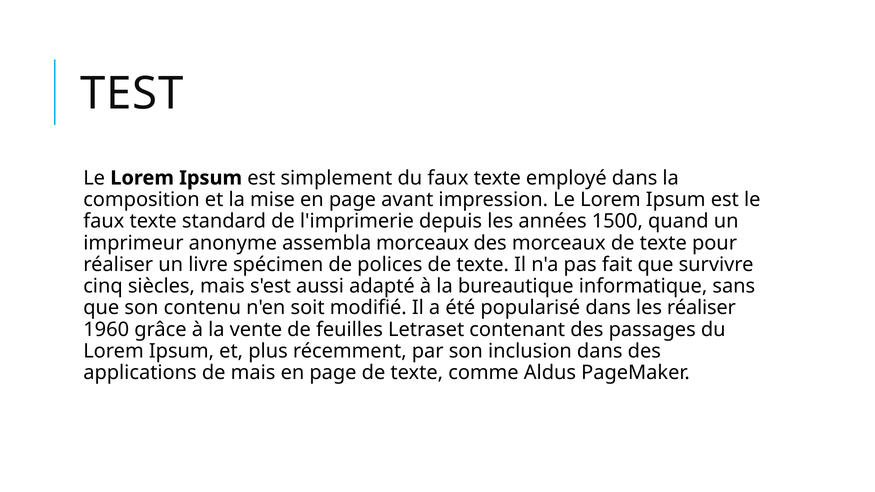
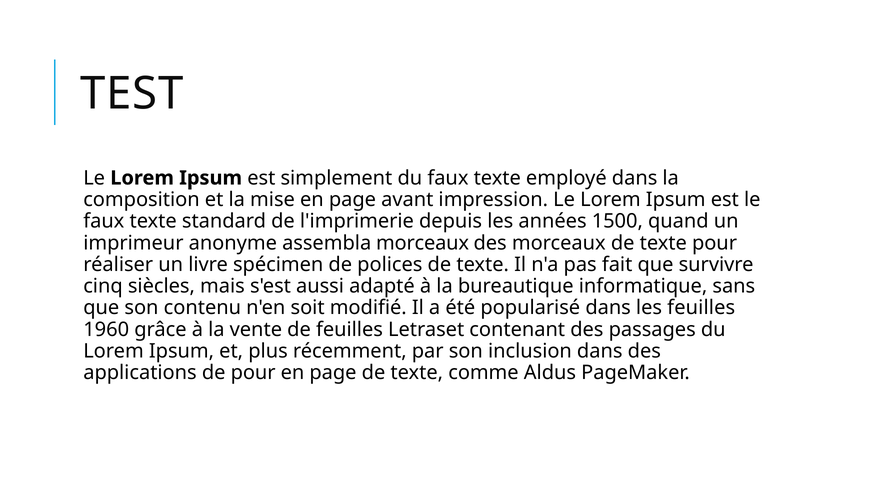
les réaliser: réaliser -> feuilles (701, 308)
de mais: mais -> pour (253, 373)
